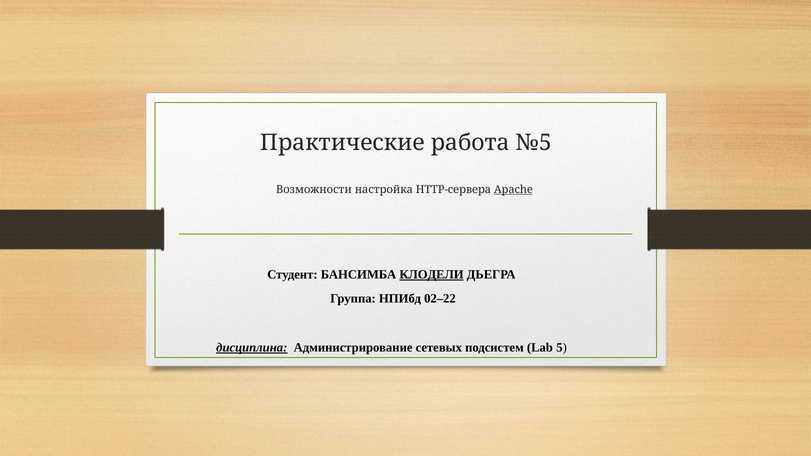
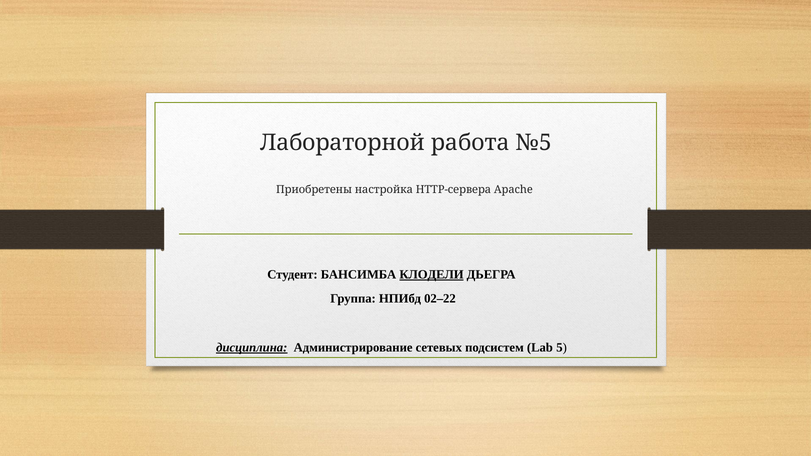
Практические: Практические -> Лабораторной (342, 143)
Возможности: Возможности -> Приобретены (314, 190)
Apache underline: present -> none (513, 190)
